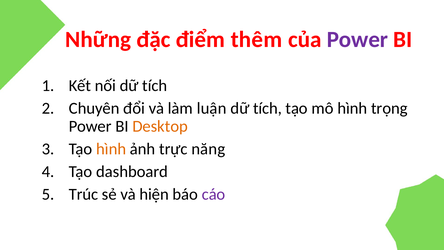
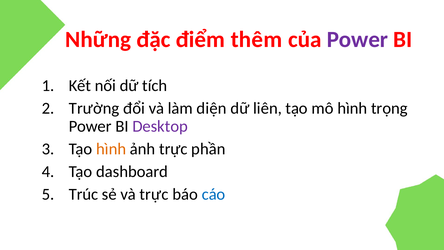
Chuyên: Chuyên -> Trường (94, 108)
luận: luận -> diện (212, 108)
tích: tích -> liên (268, 108)
Desktop colour: orange -> purple (160, 126)
năng: năng -> phần (208, 149)
và hiện: hiện -> trực (154, 194)
cáo colour: purple -> blue (214, 194)
